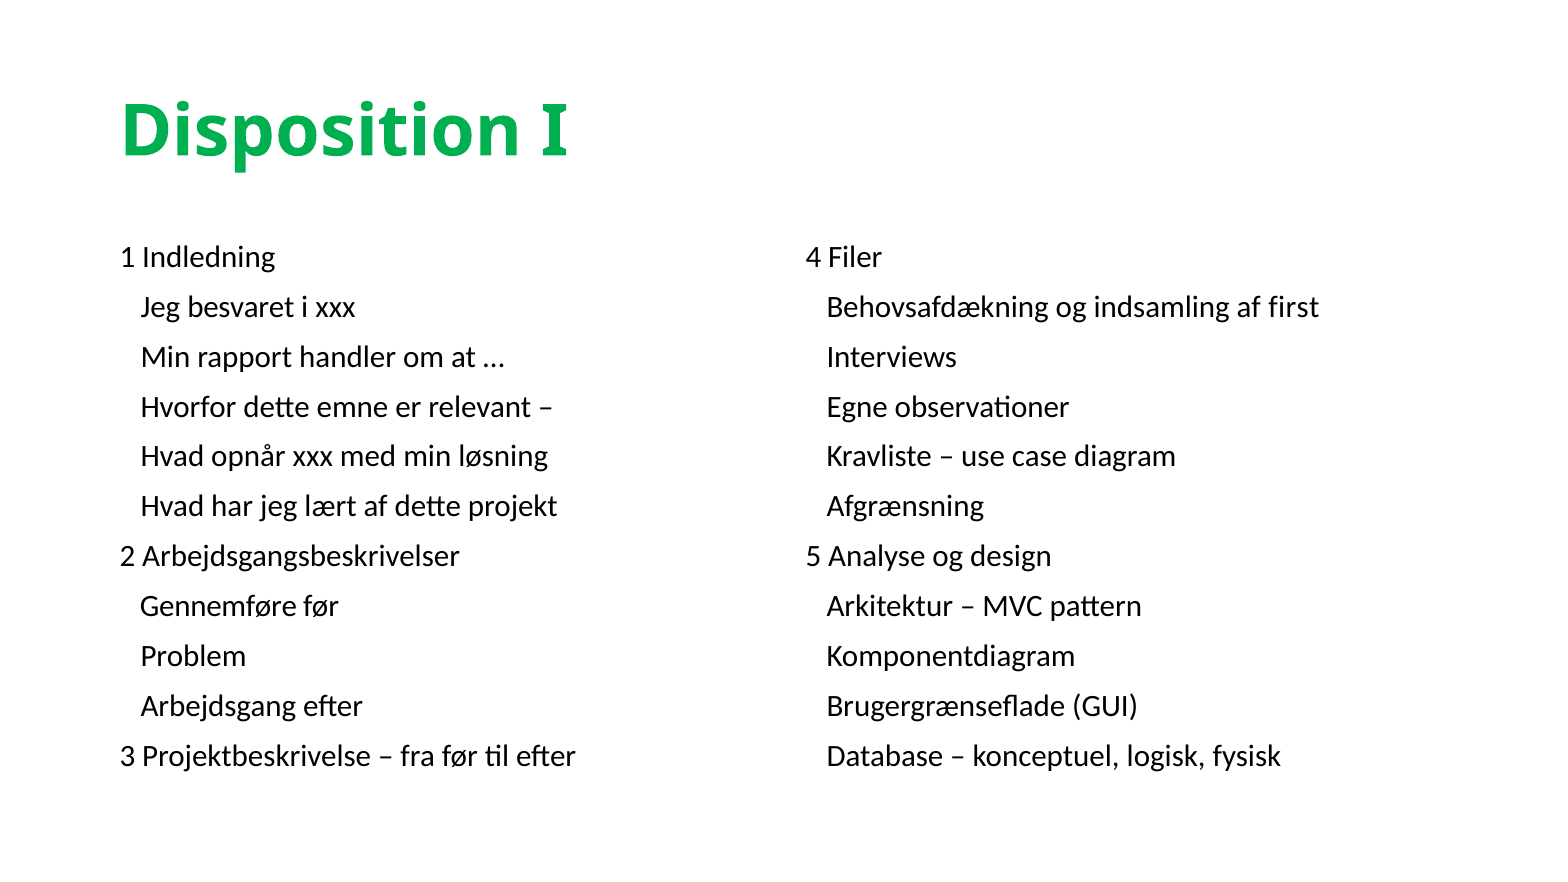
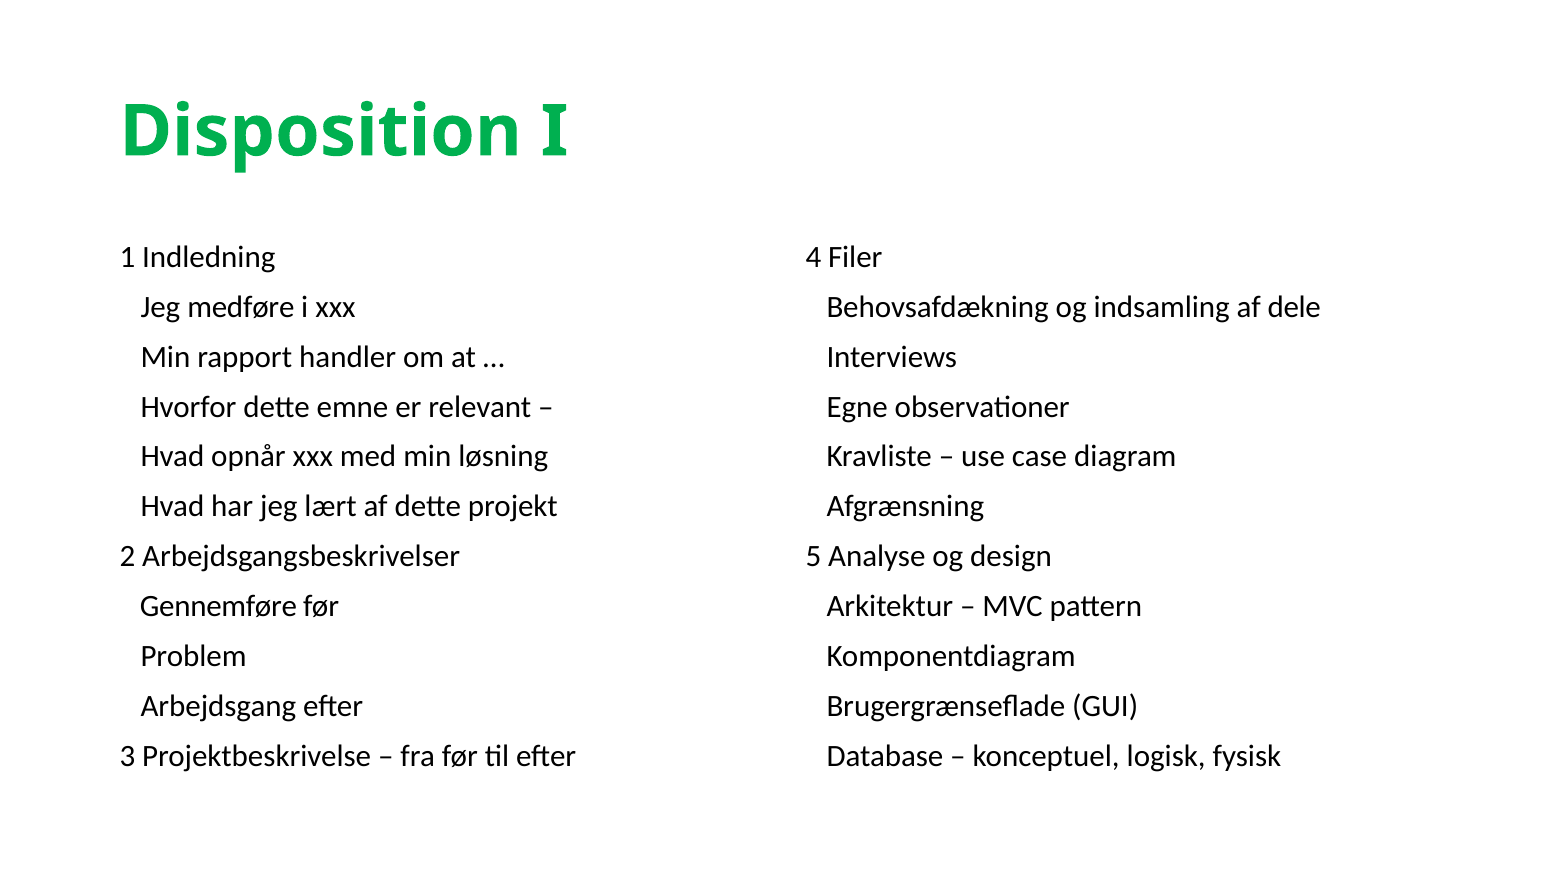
besvaret: besvaret -> medføre (241, 307)
first: first -> dele (1294, 307)
